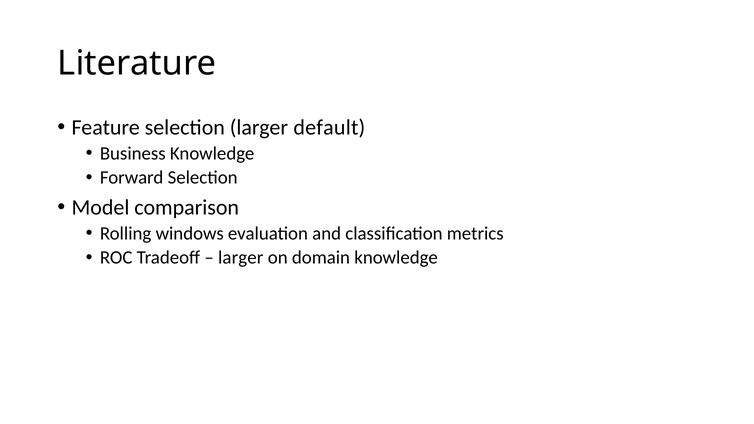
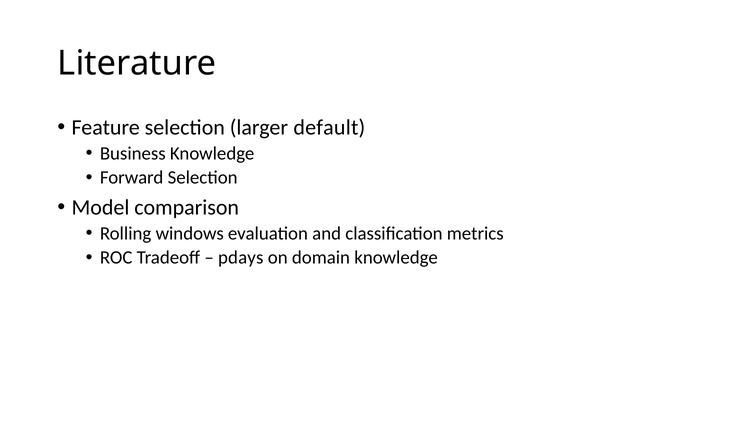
larger: larger -> pdays (241, 258)
